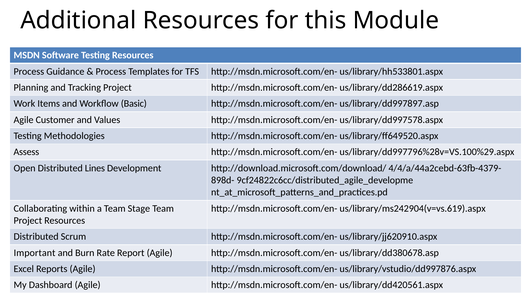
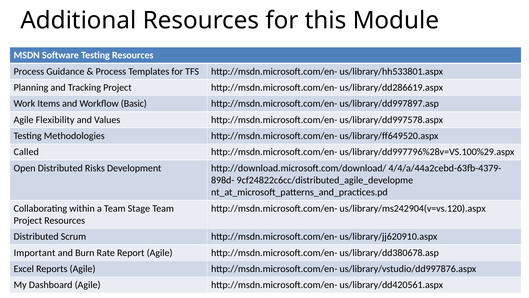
Customer: Customer -> Flexibility (55, 120)
Assess: Assess -> Called (26, 152)
Lines: Lines -> Risks (95, 168)
us/library/ms242904(v=vs.619).aspx: us/library/ms242904(v=vs.619).aspx -> us/library/ms242904(v=vs.120).aspx (413, 208)
